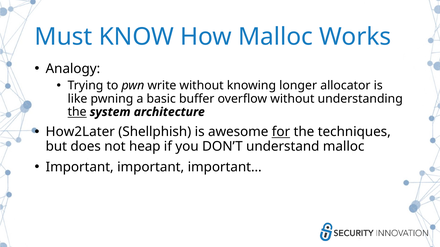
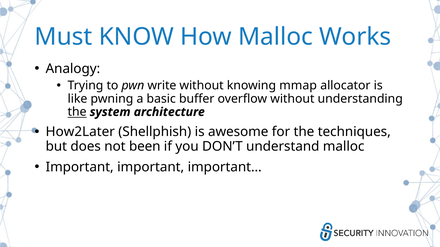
longer: longer -> mmap (298, 86)
for underline: present -> none (281, 132)
heap: heap -> been (145, 147)
